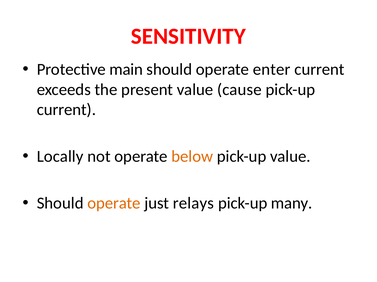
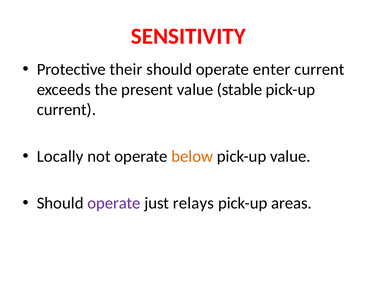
main: main -> their (126, 70)
cause: cause -> stable (240, 90)
operate colour: orange -> purple (114, 204)
many: many -> areas (292, 204)
